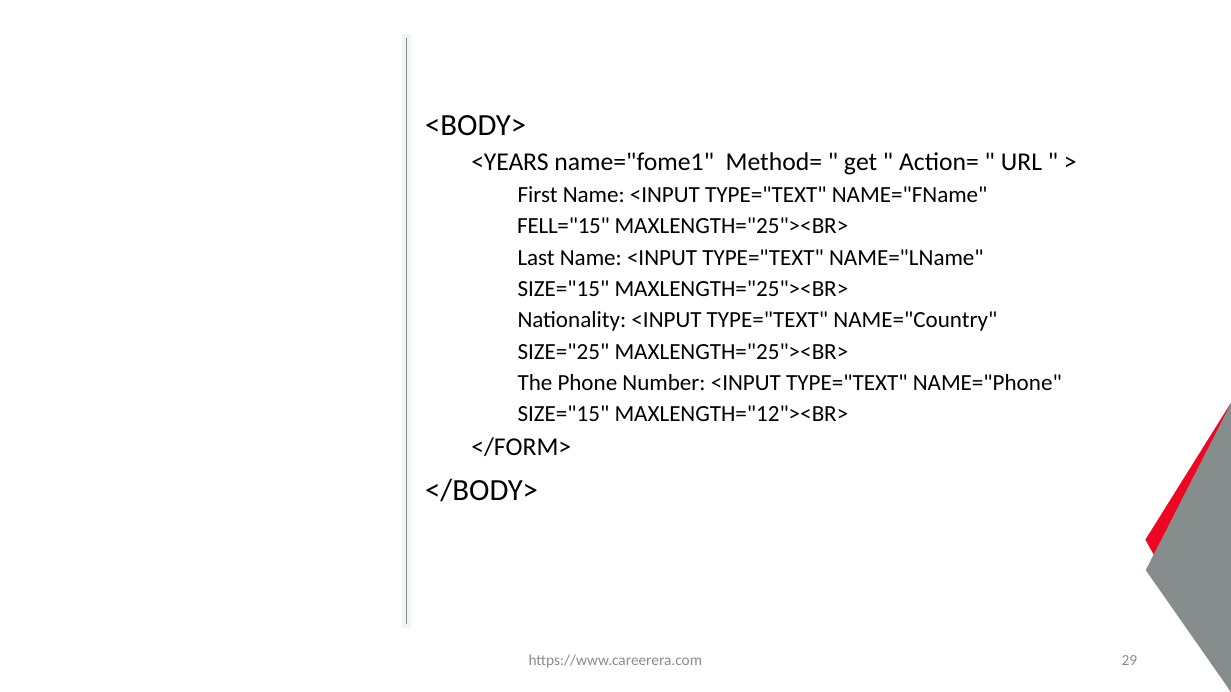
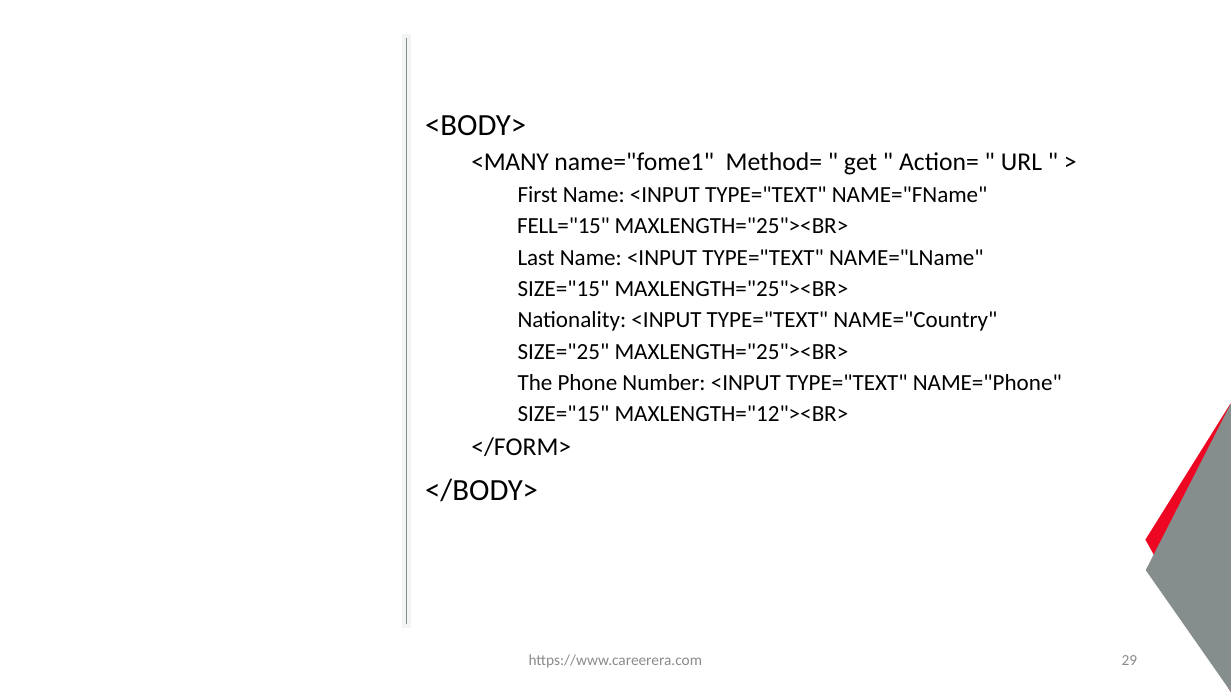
<YEARS: <YEARS -> <MANY (510, 162)
